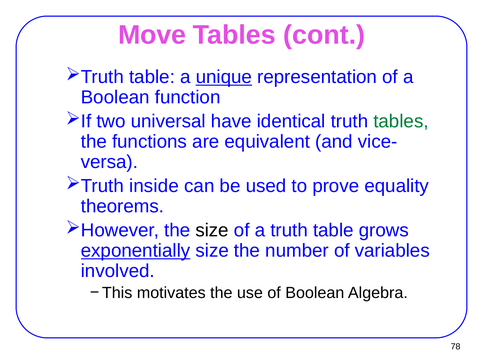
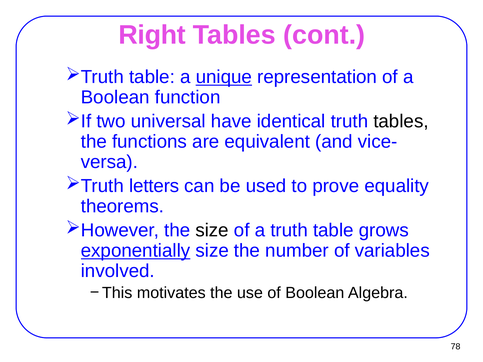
Move: Move -> Right (152, 35)
tables colour: green -> black (401, 121)
inside: inside -> letters (154, 186)
